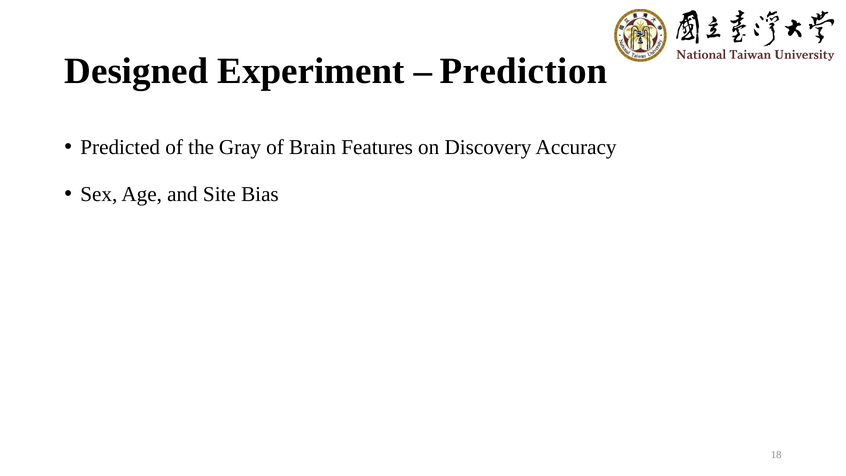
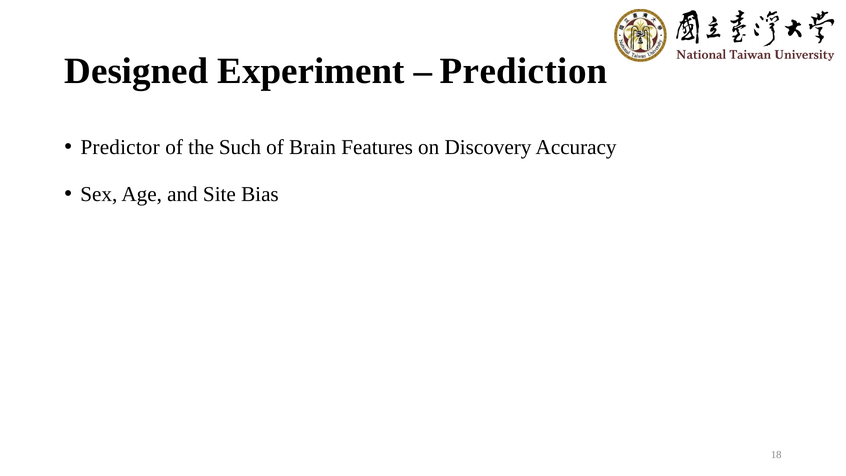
Predicted: Predicted -> Predictor (120, 147)
Gray: Gray -> Such (240, 147)
